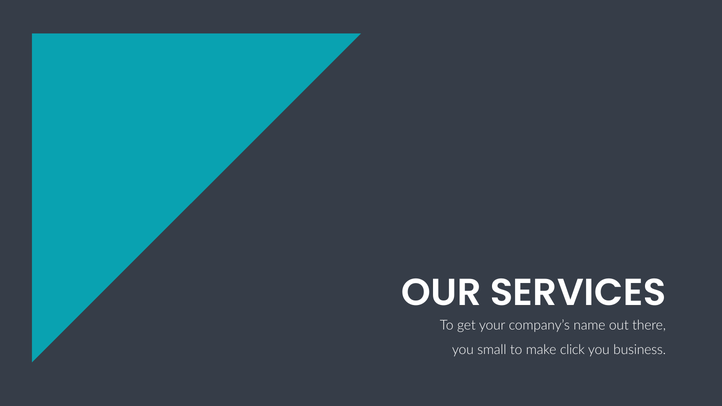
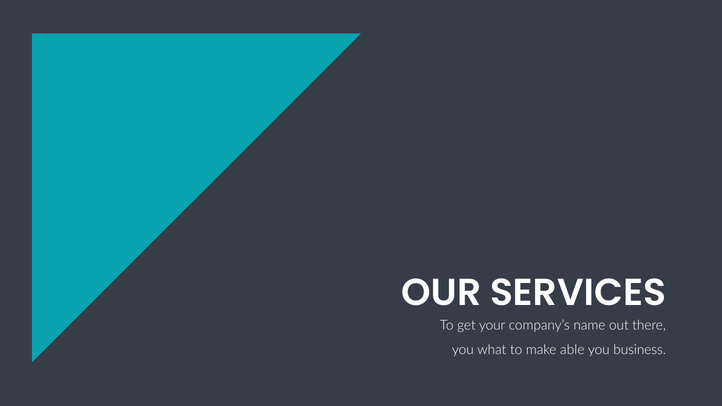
small: small -> what (492, 350)
click: click -> able (572, 350)
